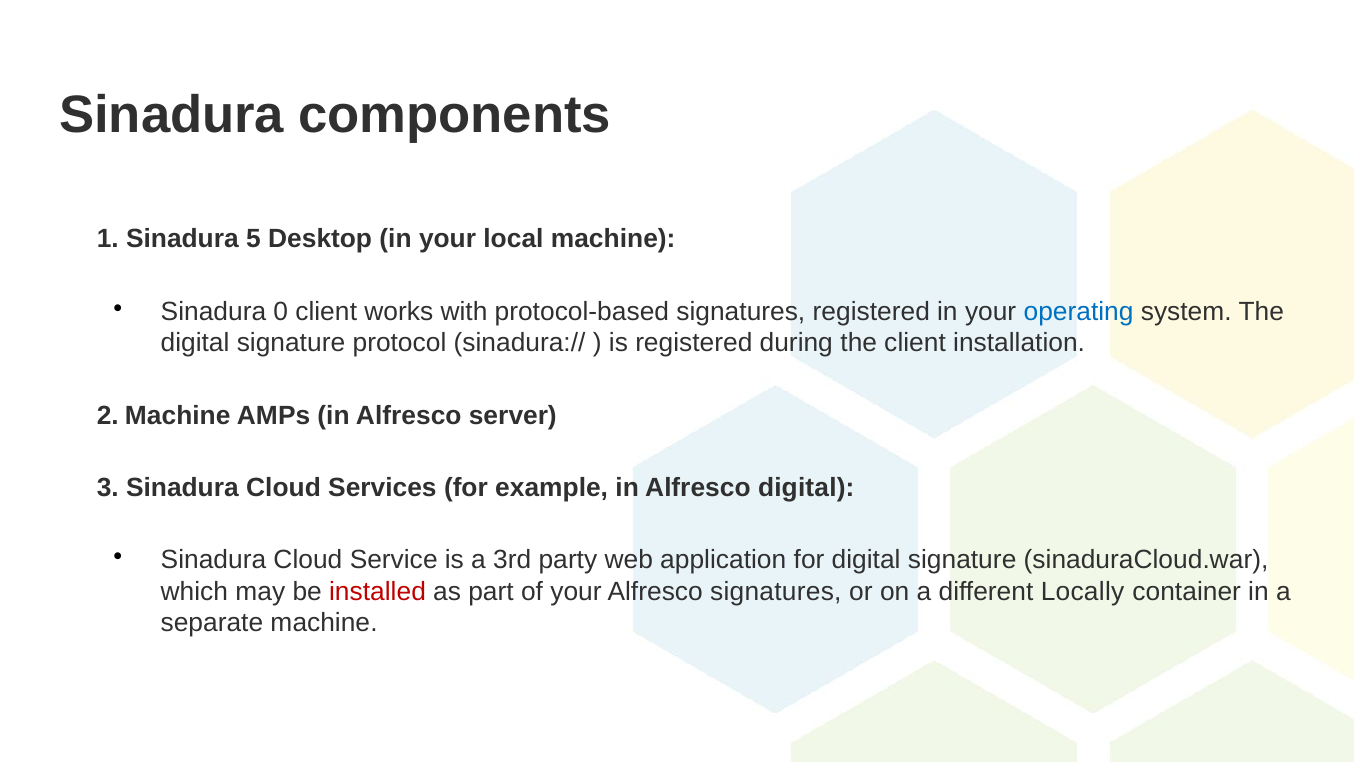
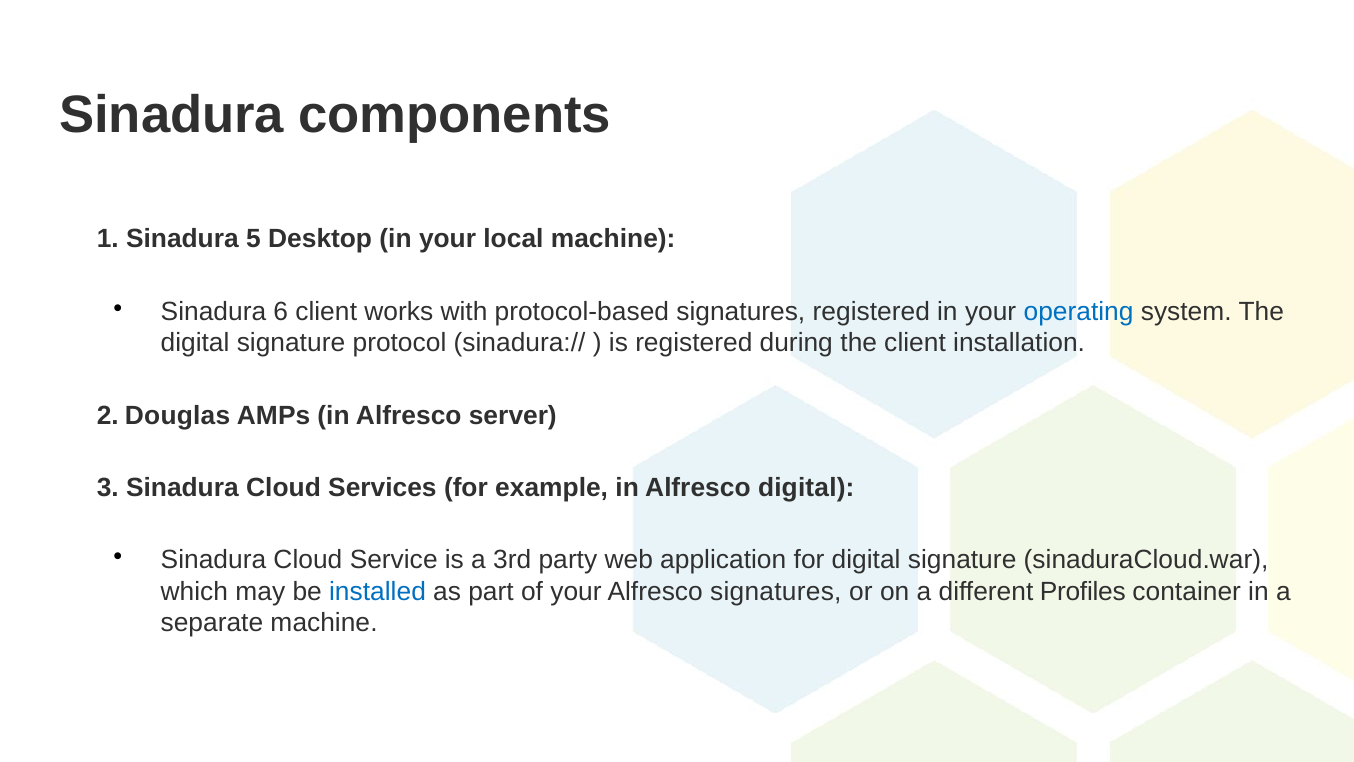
0: 0 -> 6 (281, 311)
2 Machine: Machine -> Douglas (178, 415)
installed colour: red -> blue (377, 591)
Locally: Locally -> Profiles (1083, 591)
